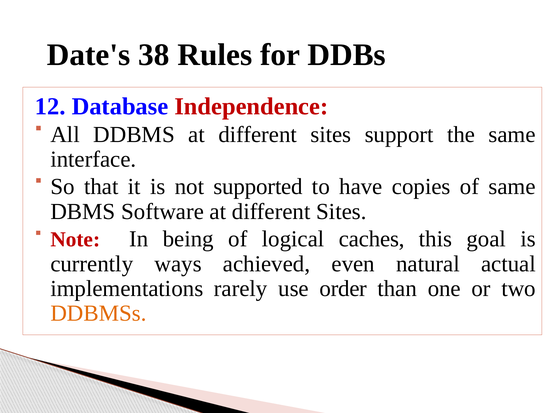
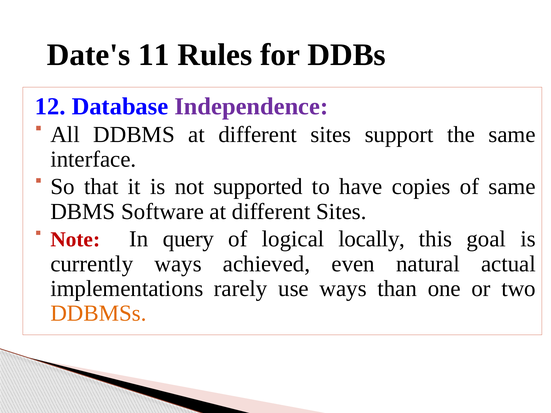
38: 38 -> 11 (154, 55)
Independence colour: red -> purple (251, 106)
being: being -> query (188, 239)
caches: caches -> locally (372, 239)
use order: order -> ways (343, 289)
